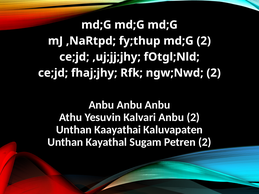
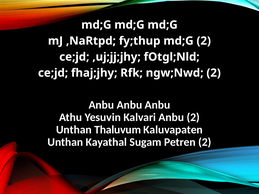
Kaayathai: Kaayathai -> Thaluvum (118, 130)
